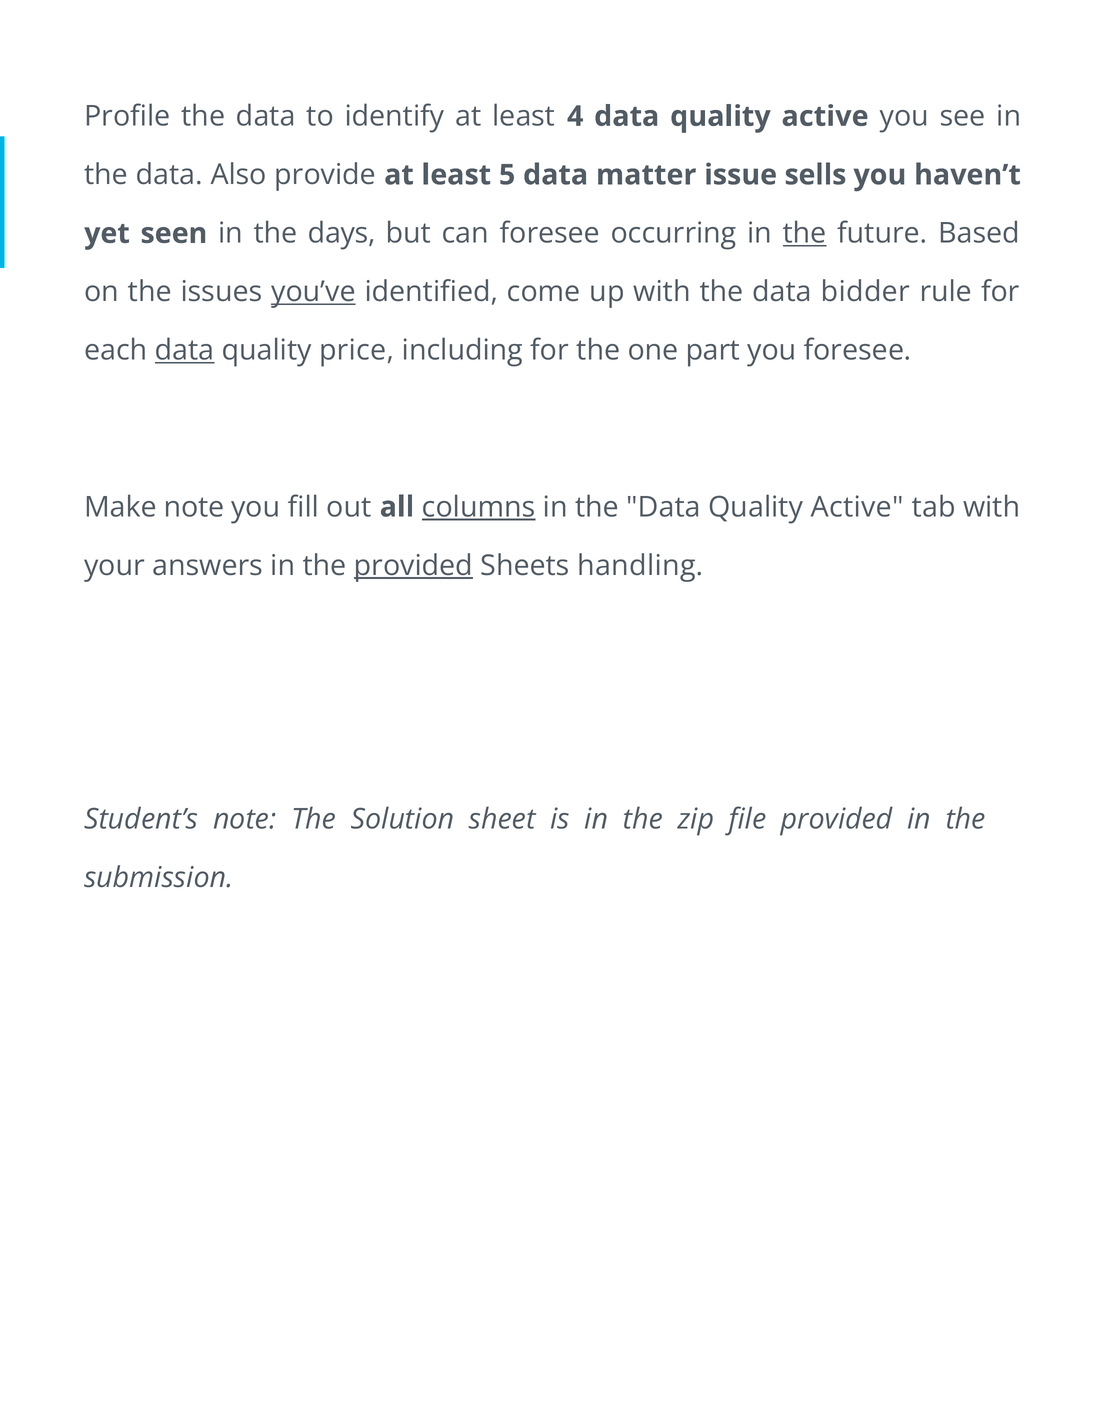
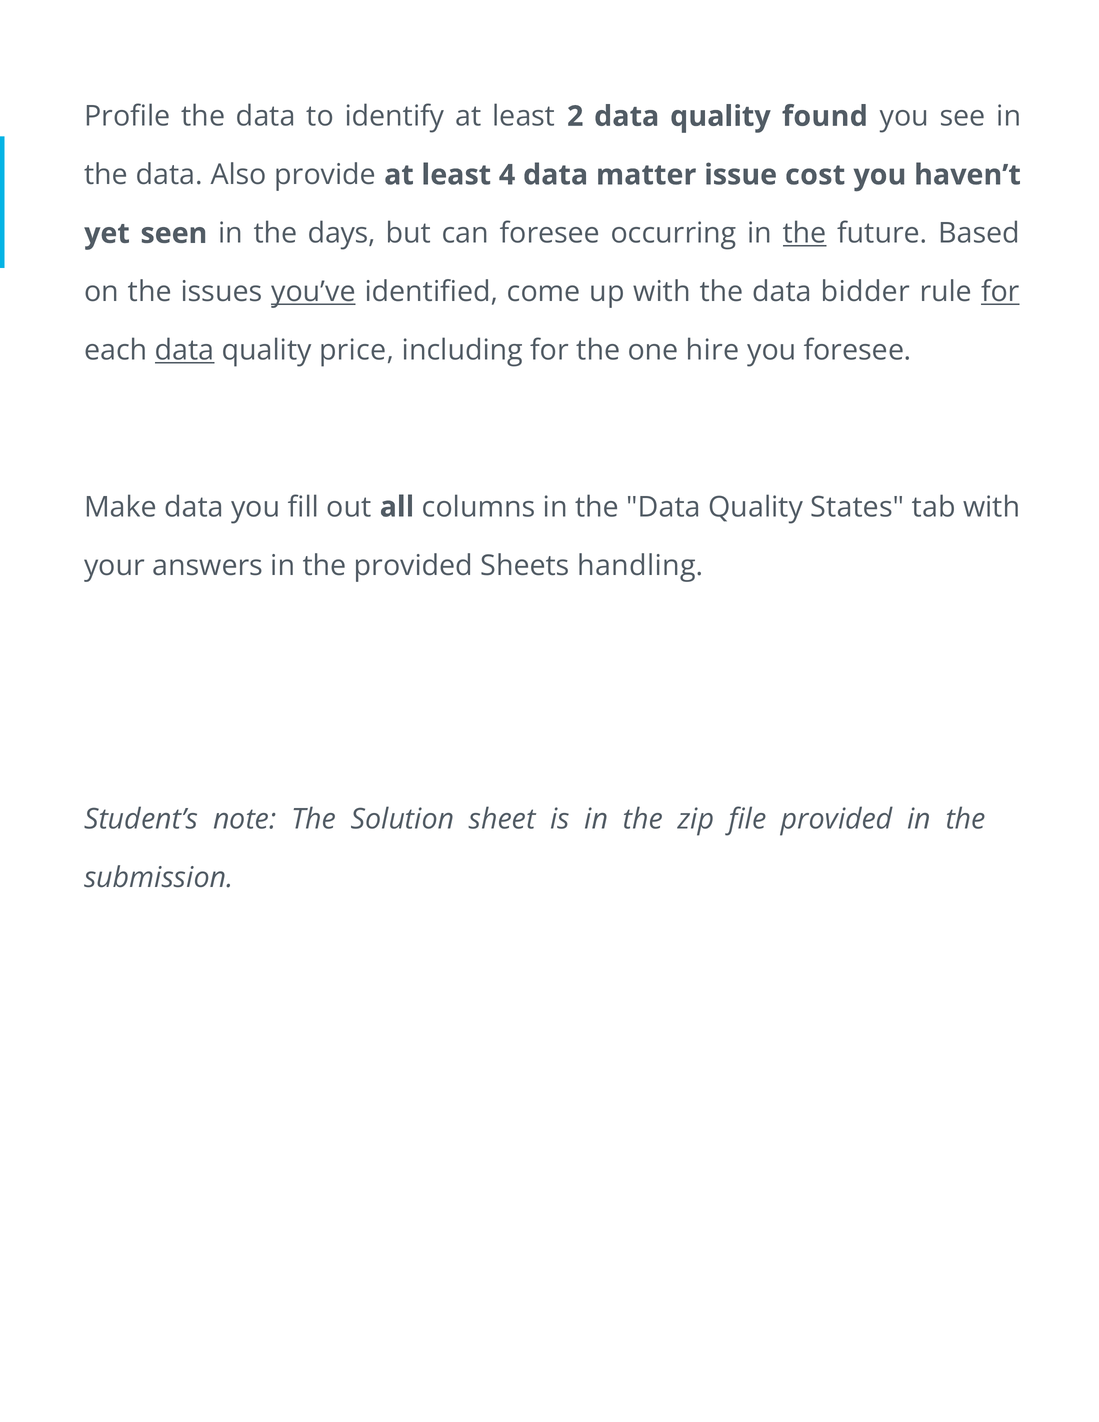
4: 4 -> 2 (575, 116)
active: active -> found (825, 116)
5: 5 -> 4 (507, 175)
sells: sells -> cost (815, 175)
for underline: none -> present (1000, 292)
part: part -> hire (713, 351)
Make note: note -> data (194, 507)
columns underline: present -> none (479, 507)
the Data Quality Active: Active -> States (857, 507)
provided underline: present -> none (413, 566)
